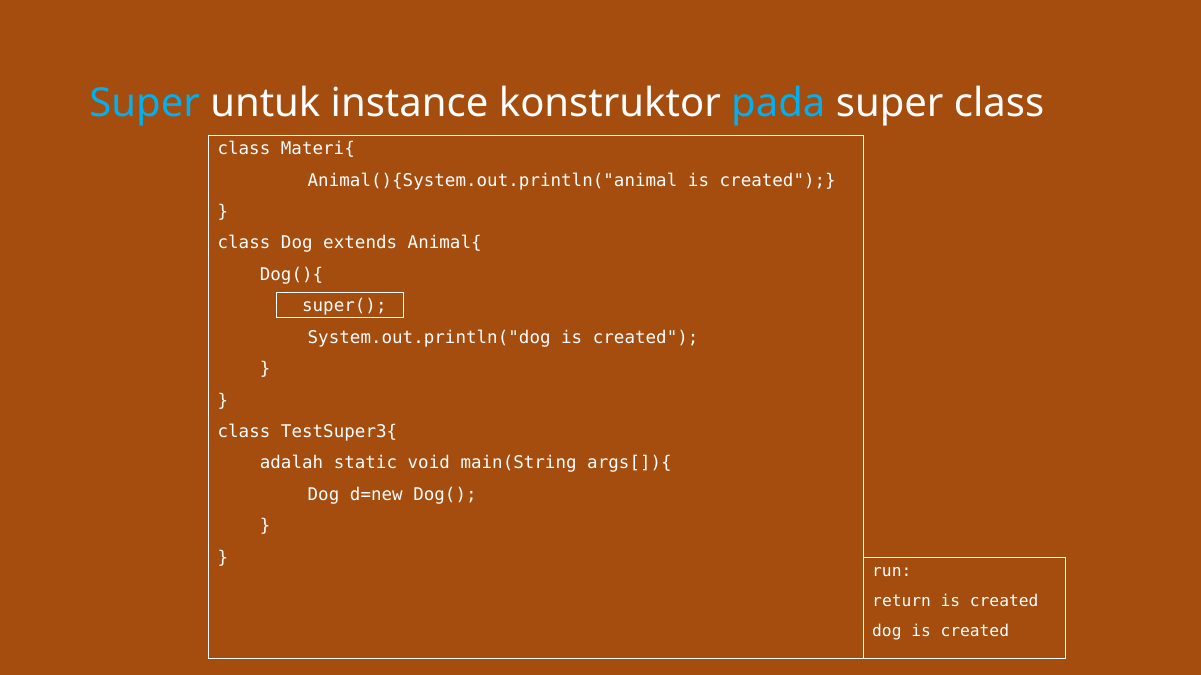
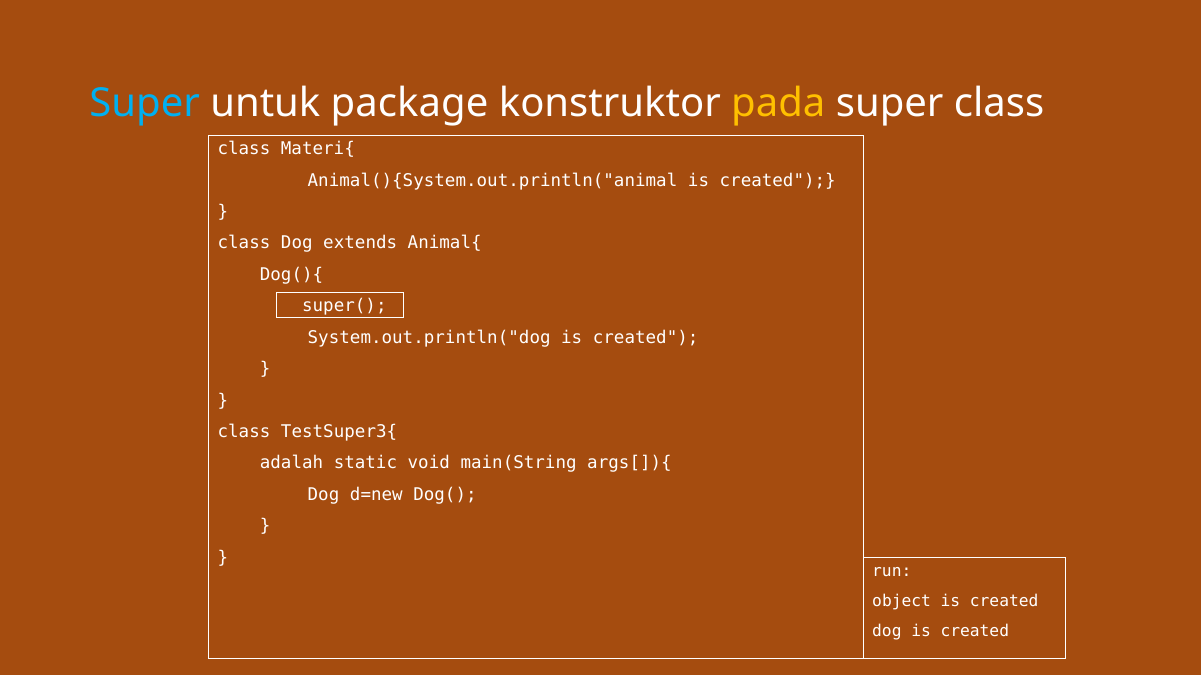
instance: instance -> package (410, 103)
pada colour: light blue -> yellow (778, 103)
return: return -> object (902, 602)
